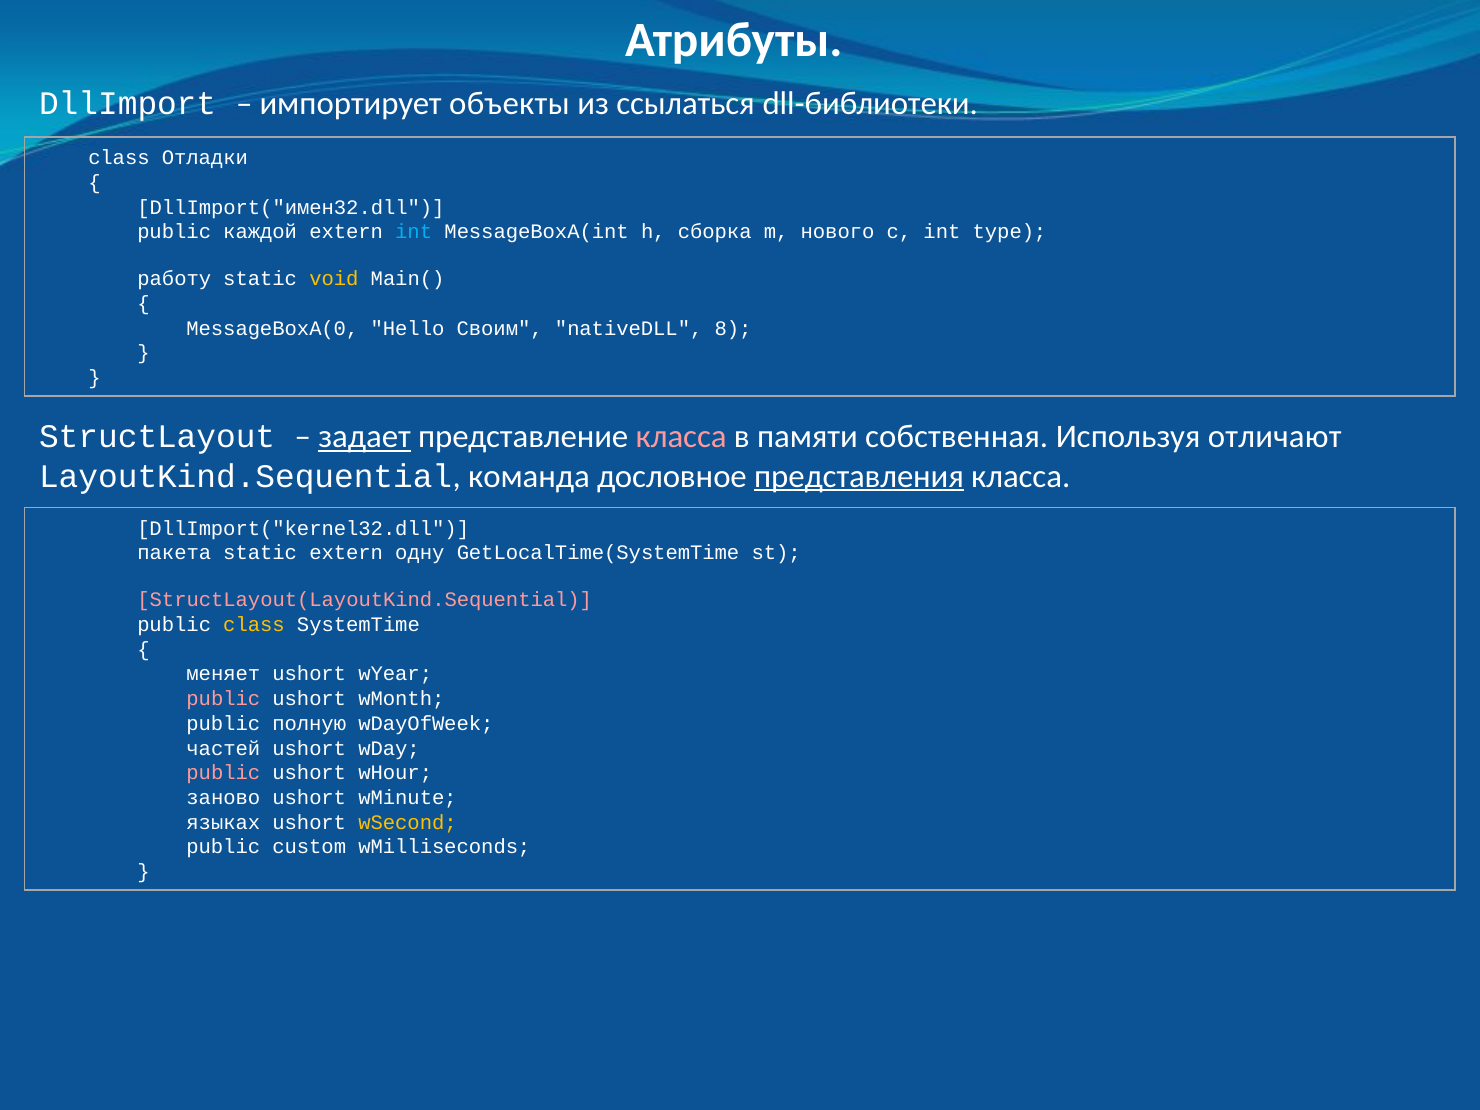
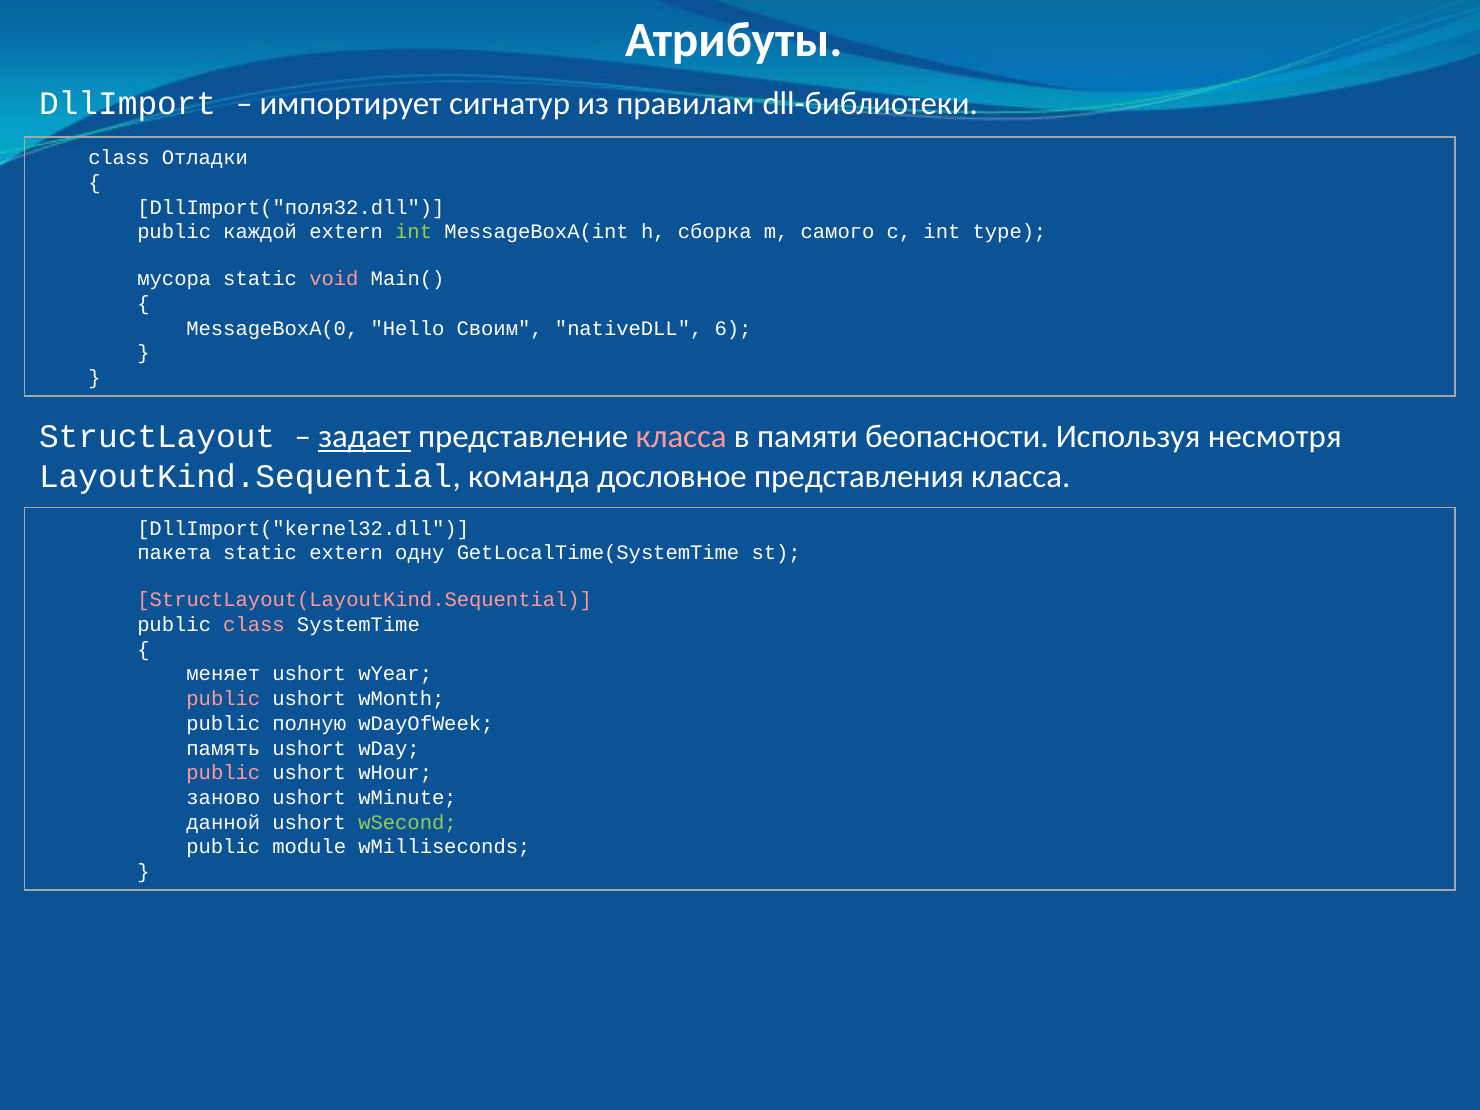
объекты: объекты -> сигнатур (510, 104)
ссылаться: ссылаться -> правилам (685, 104)
DllImport("имен32.dll: DllImport("имен32.dll -> DllImport("поля32.dll (291, 207)
int colour: light blue -> light green (414, 232)
нового: нового -> самого (838, 232)
работу: работу -> мусора (174, 279)
void colour: yellow -> pink (334, 279)
8: 8 -> 6 (733, 328)
собственная: собственная -> беопасности (957, 437)
отличают: отличают -> несмотря (1275, 437)
представления underline: present -> none (859, 476)
class colour: yellow -> pink (254, 625)
частей: частей -> память (223, 748)
языках: языках -> данной (223, 822)
wSecond colour: yellow -> light green (408, 822)
custom: custom -> module (309, 847)
